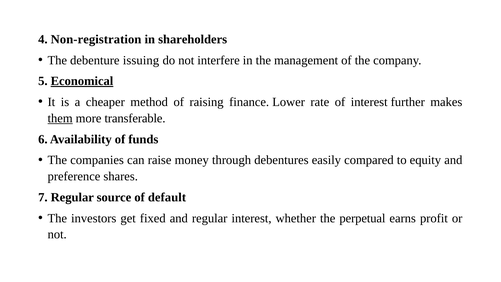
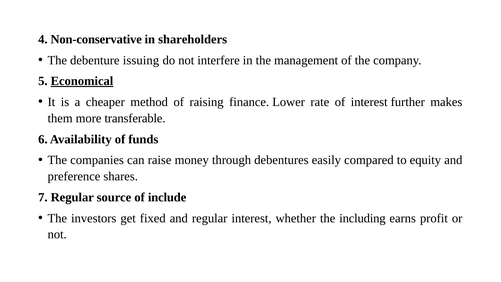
Non-registration: Non-registration -> Non-conservative (96, 39)
them underline: present -> none (60, 118)
default: default -> include (167, 197)
perpetual: perpetual -> including (362, 218)
